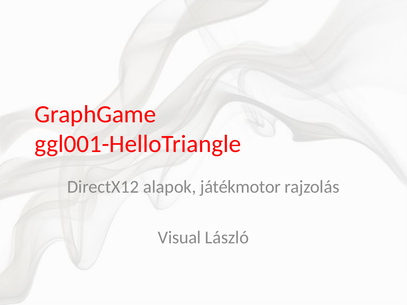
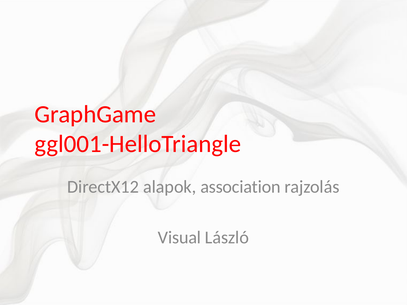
játékmotor: játékmotor -> association (240, 187)
